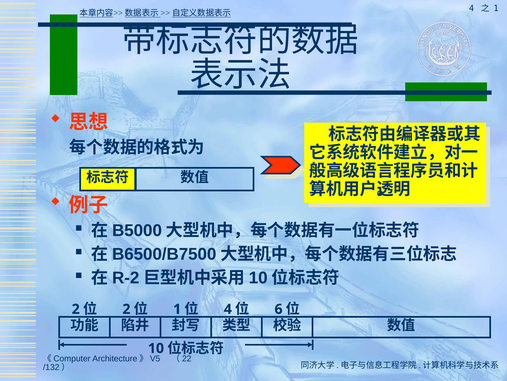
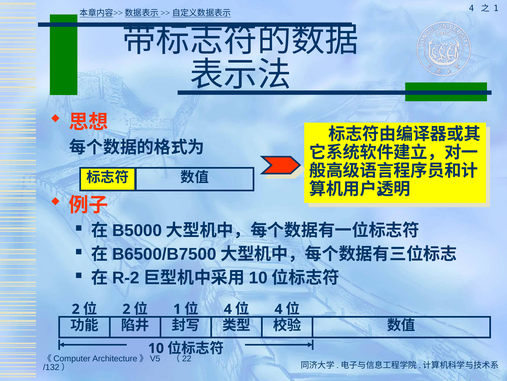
6: 6 -> 4 (279, 309)
